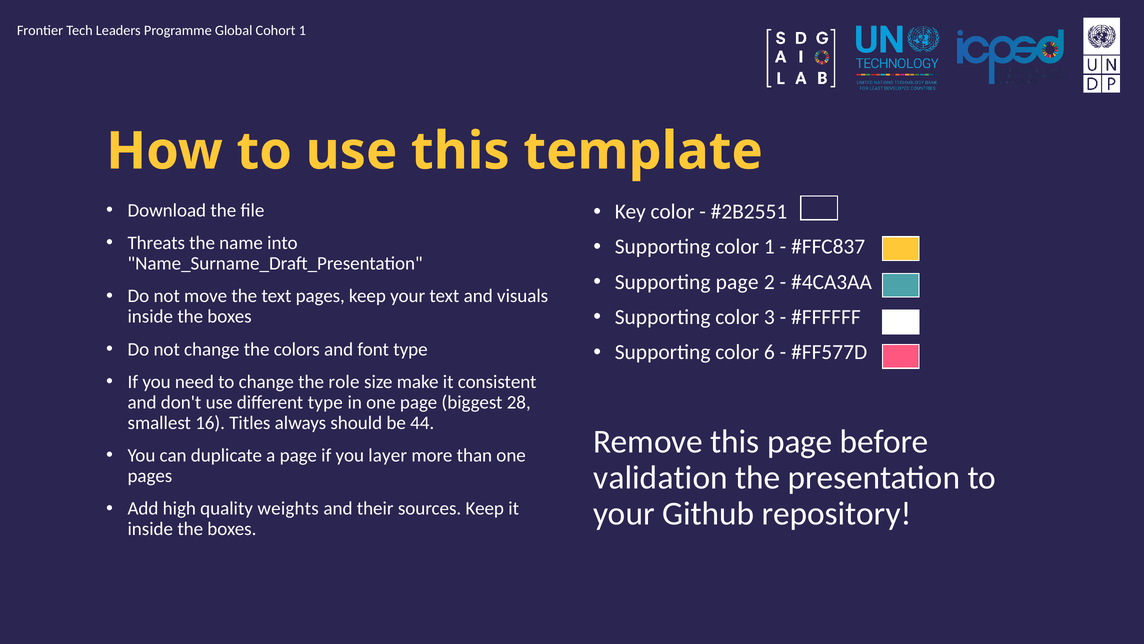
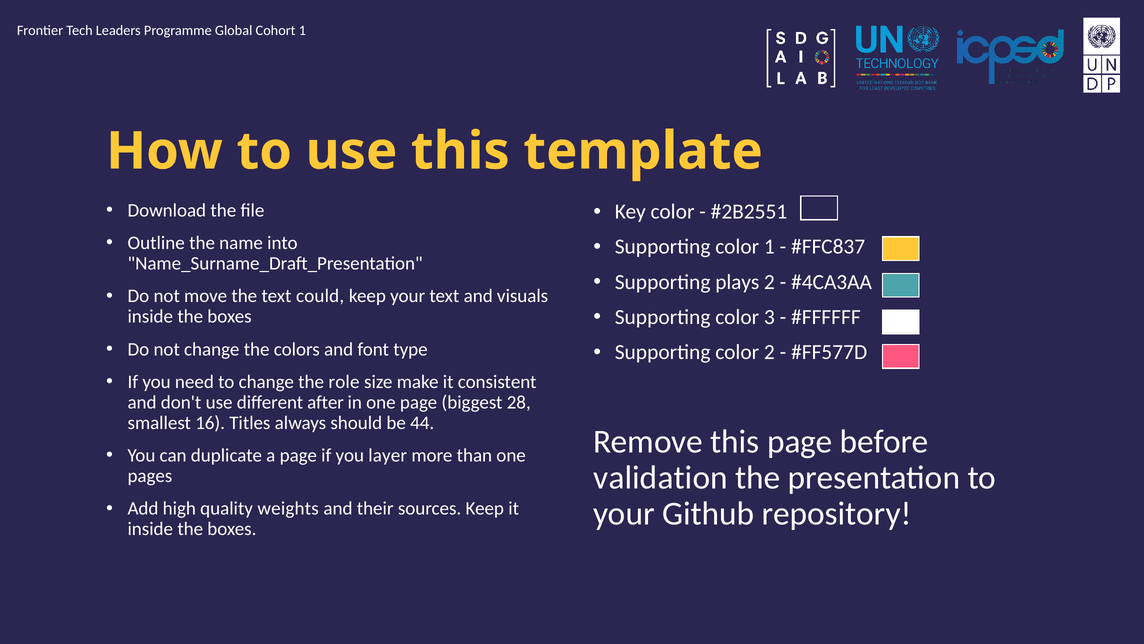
Threats: Threats -> Outline (156, 243)
Supporting page: page -> plays (737, 282)
text pages: pages -> could (320, 296)
color 6: 6 -> 2 (769, 352)
different type: type -> after (325, 402)
